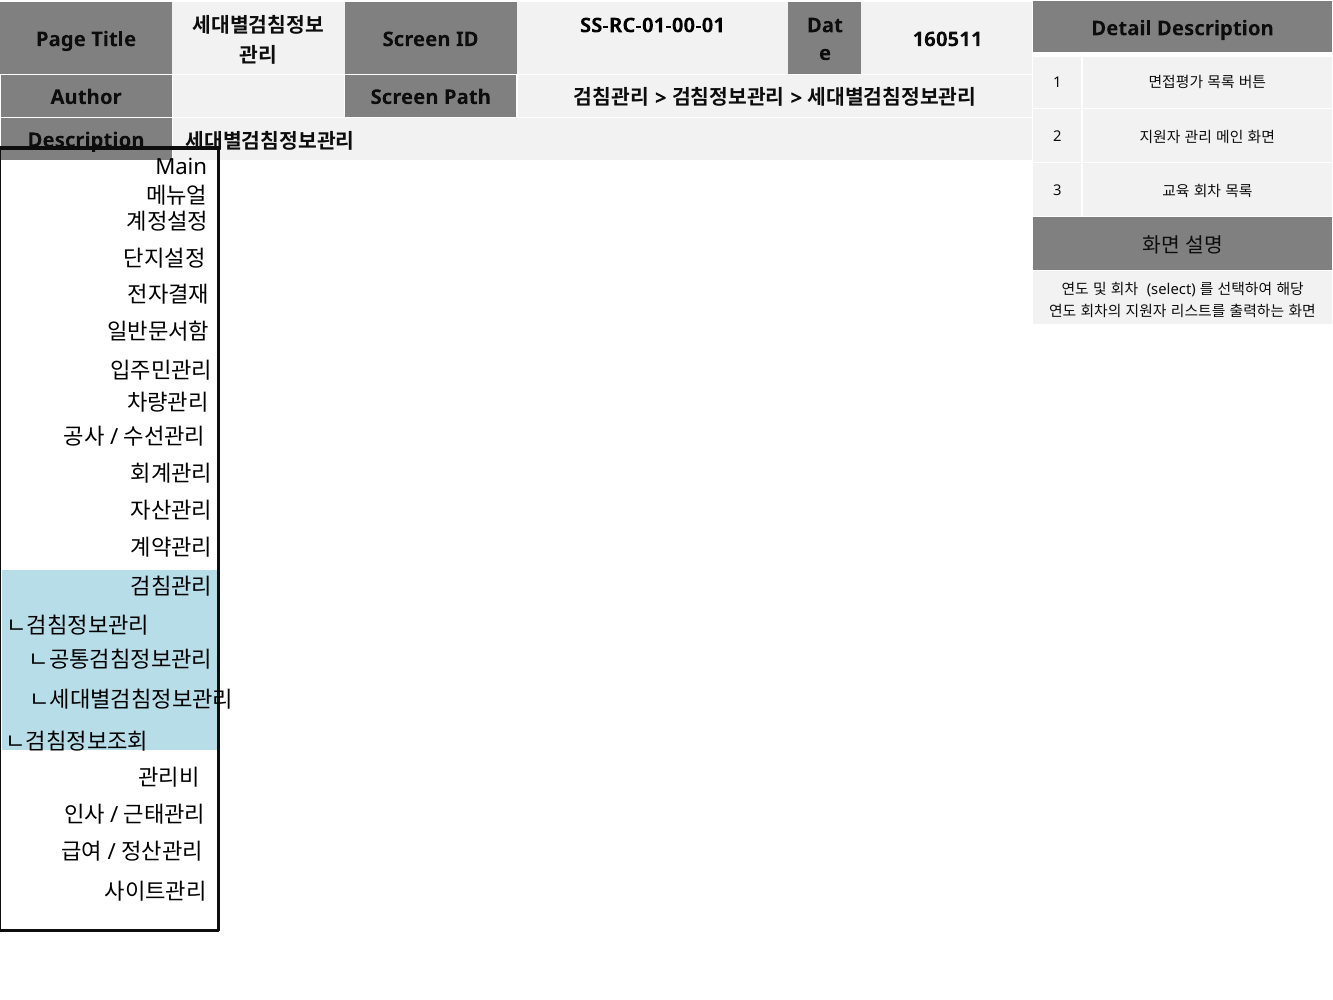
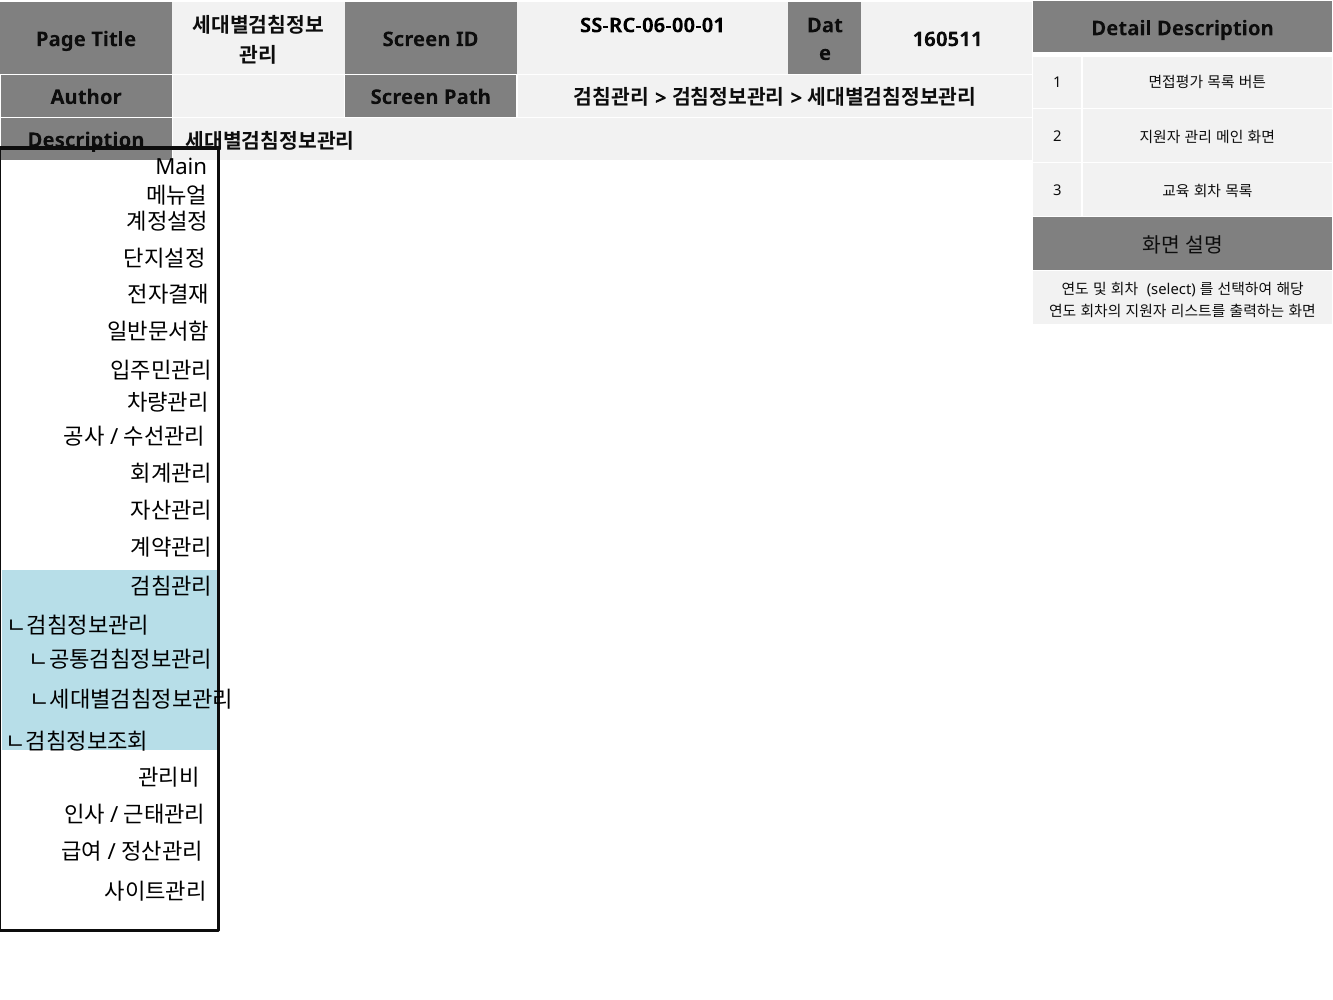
SS-RC-01-00-01: SS-RC-01-00-01 -> SS-RC-06-00-01 (653, 26)
